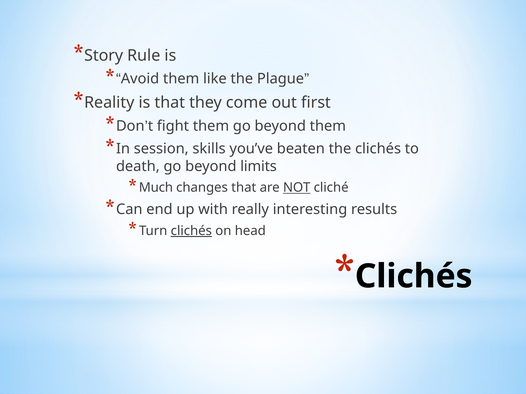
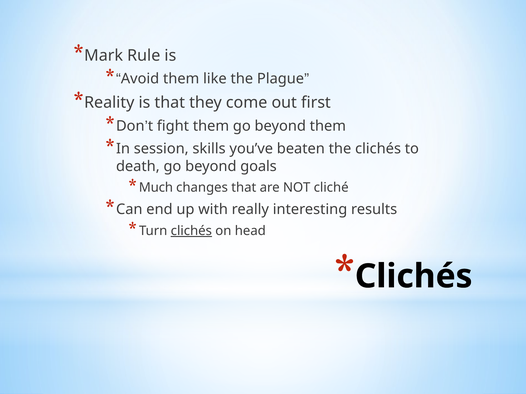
Story: Story -> Mark (104, 55)
limits: limits -> goals (259, 166)
NOT underline: present -> none (297, 188)
